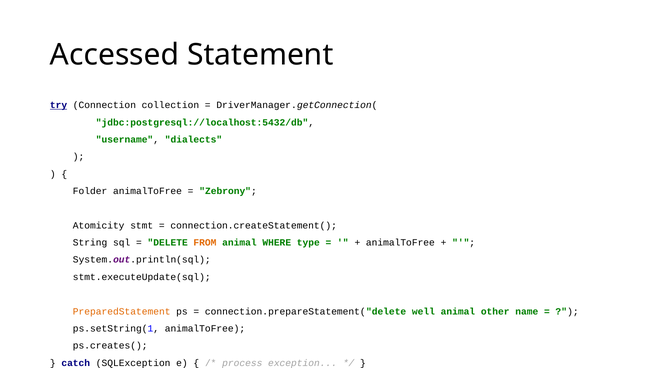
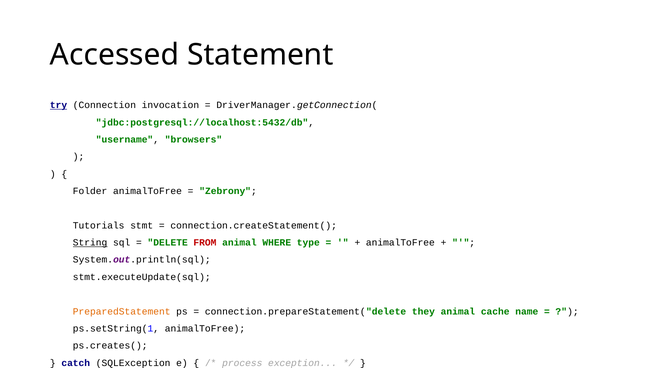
collection: collection -> invocation (170, 105)
dialects: dialects -> browsers (193, 140)
Atomicity: Atomicity -> Tutorials (99, 226)
String underline: none -> present (90, 243)
FROM colour: orange -> red (205, 243)
well: well -> they (423, 312)
other: other -> cache (495, 312)
